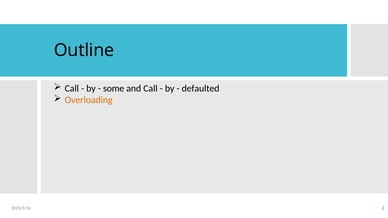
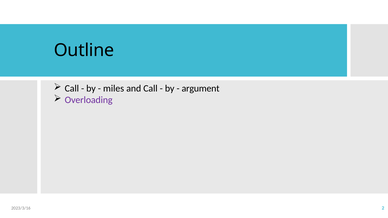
some: some -> miles (114, 88)
defaulted: defaulted -> argument (201, 88)
Overloading colour: orange -> purple (89, 100)
